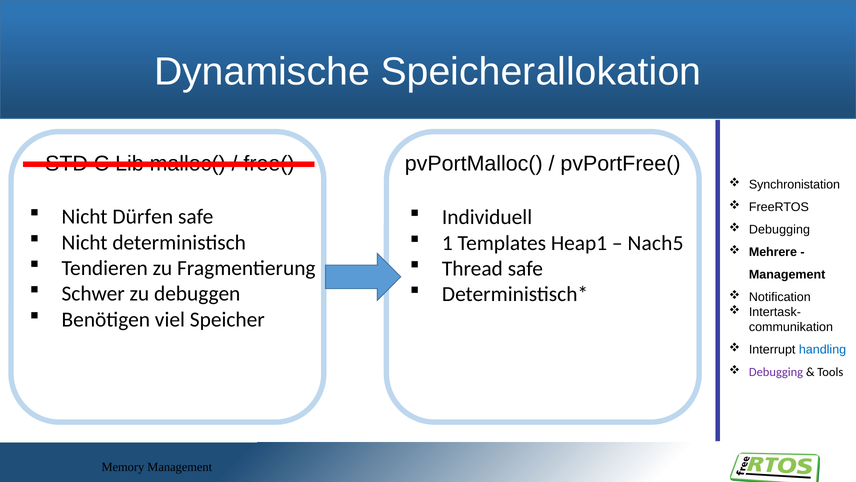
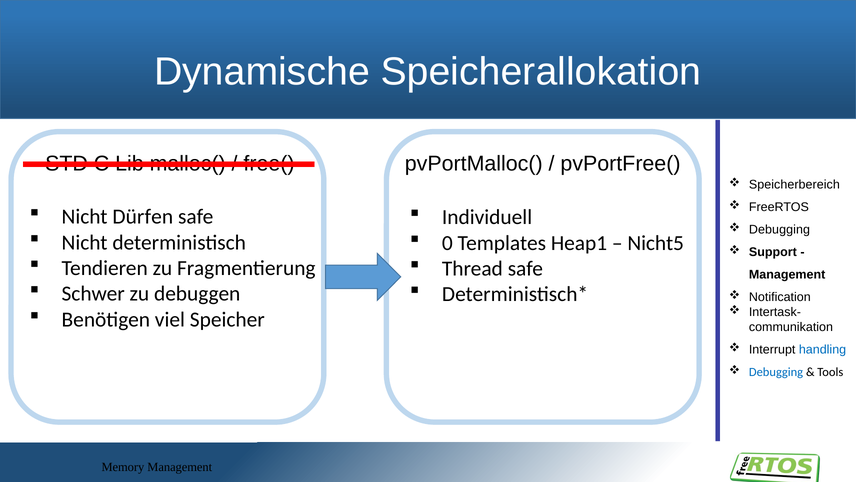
Synchronistation: Synchronistation -> Speicherbereich (794, 185)
1: 1 -> 0 (447, 243)
Nach5: Nach5 -> Nicht5 (656, 243)
Mehrere: Mehrere -> Support (773, 252)
Debugging colour: purple -> blue (776, 372)
